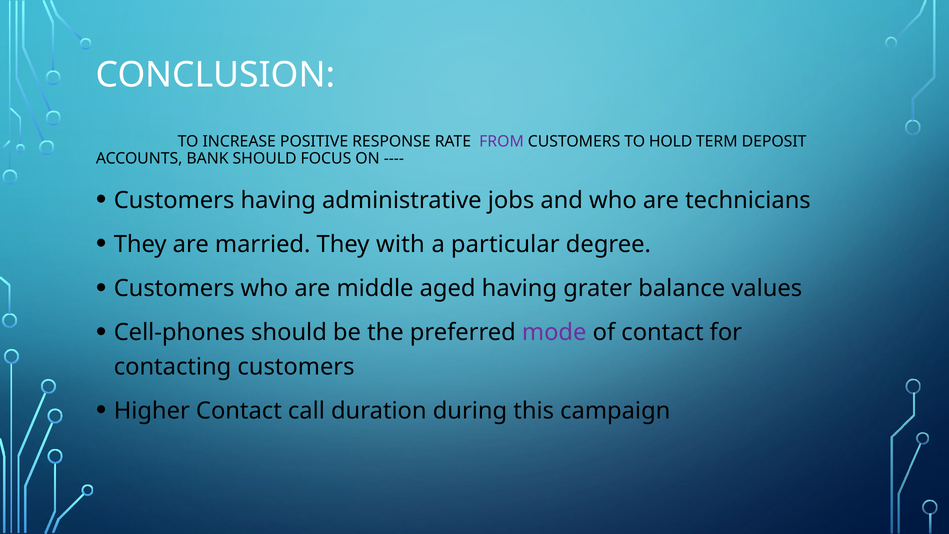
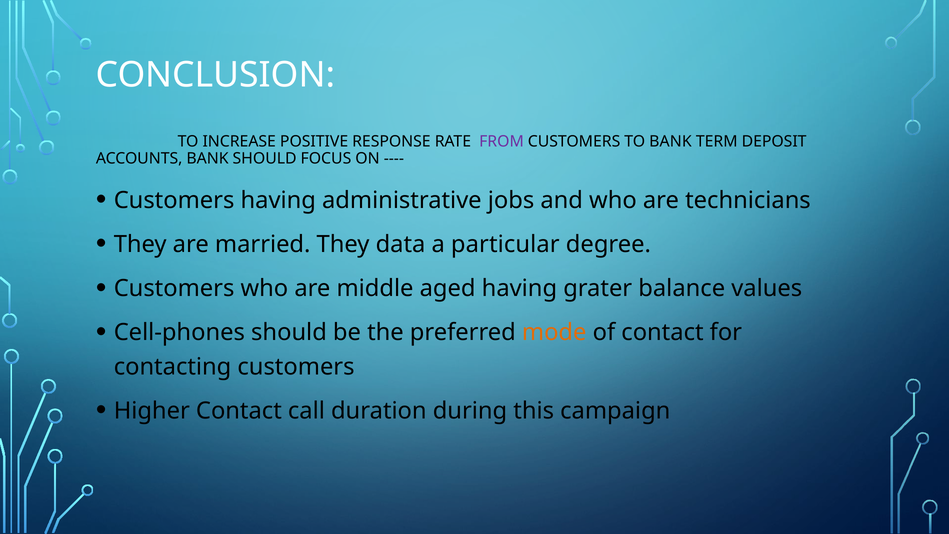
TO HOLD: HOLD -> BANK (670, 141)
with: with -> data (401, 244)
mode colour: purple -> orange (554, 332)
